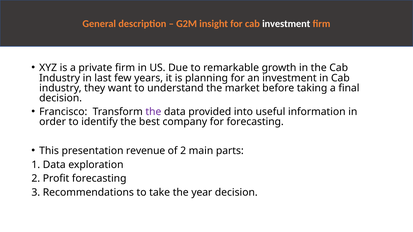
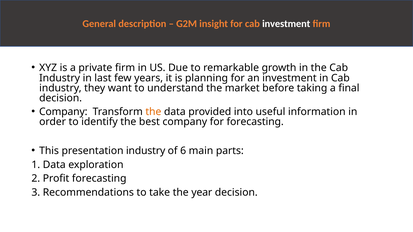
Francisco: Francisco -> Company (63, 112)
the colour: purple -> orange (153, 112)
presentation revenue: revenue -> industry (146, 151)
of 2: 2 -> 6 (183, 151)
